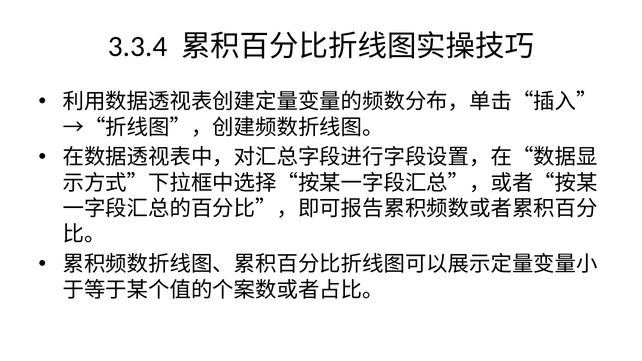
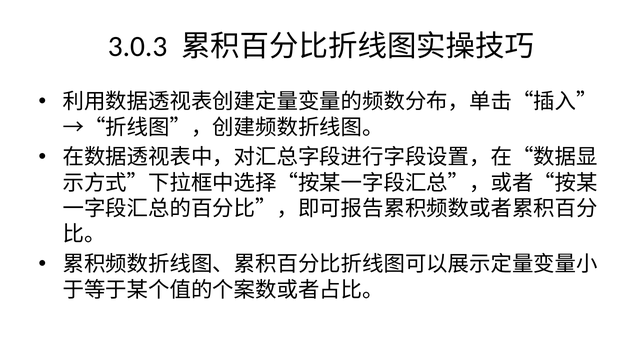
3.3.4: 3.3.4 -> 3.0.3 (138, 47)
